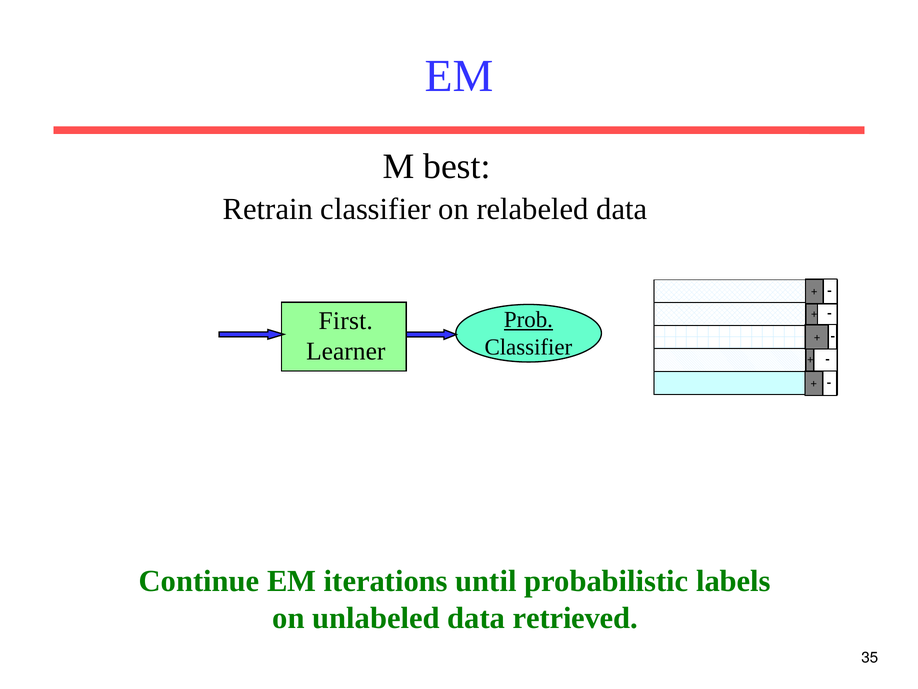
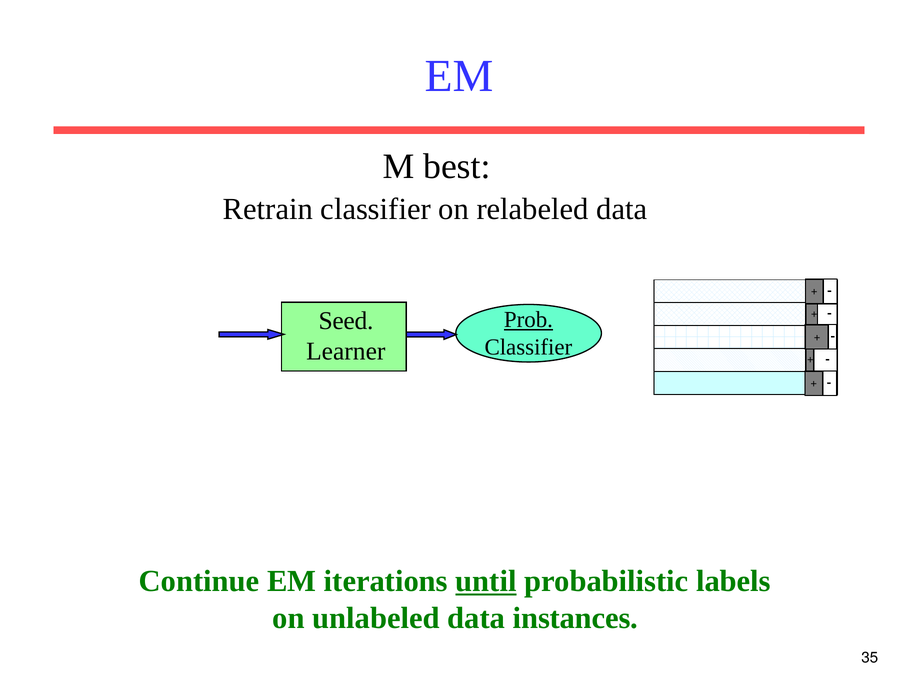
First: First -> Seed (346, 320)
until underline: none -> present (486, 581)
retrieved: retrieved -> instances (575, 618)
